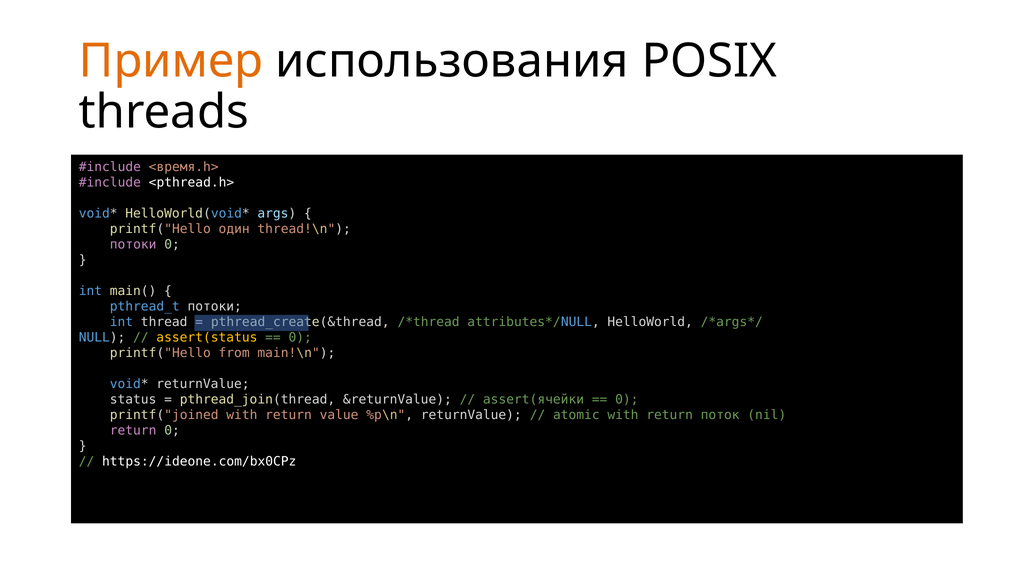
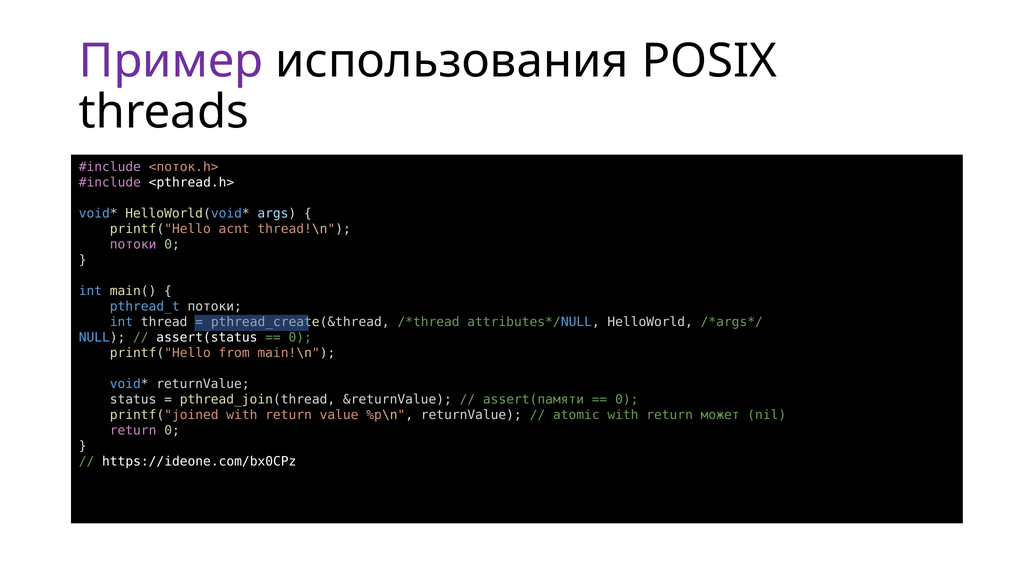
Пример colour: orange -> purple (171, 61)
<время.h>: <время.h> -> <поток.h> (184, 167)
один: один -> acnt (234, 229)
assert(status colour: yellow -> white (207, 338)
assert(ячейки: assert(ячейки -> assert(памяти (534, 400)
поток: поток -> может (720, 416)
